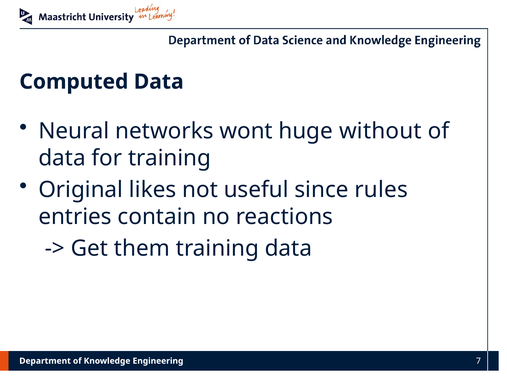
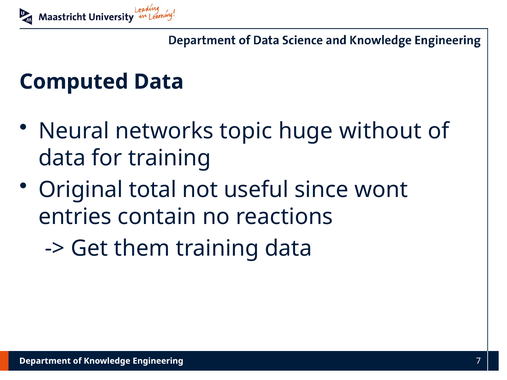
wont: wont -> topic (246, 131)
likes: likes -> total (153, 190)
rules: rules -> wont (381, 190)
